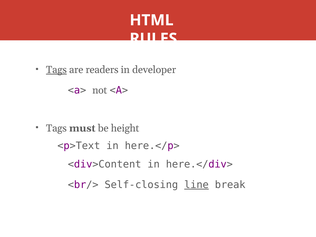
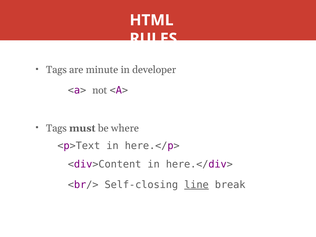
Tags underline: present -> none (56, 70)
readers: readers -> minute (102, 70)
height: height -> where (125, 128)
